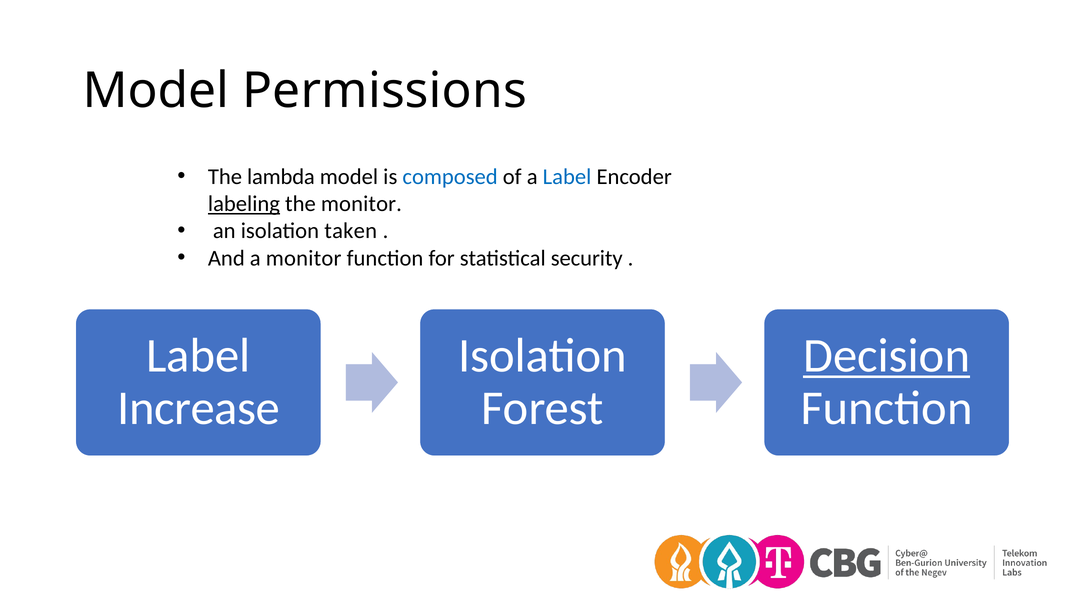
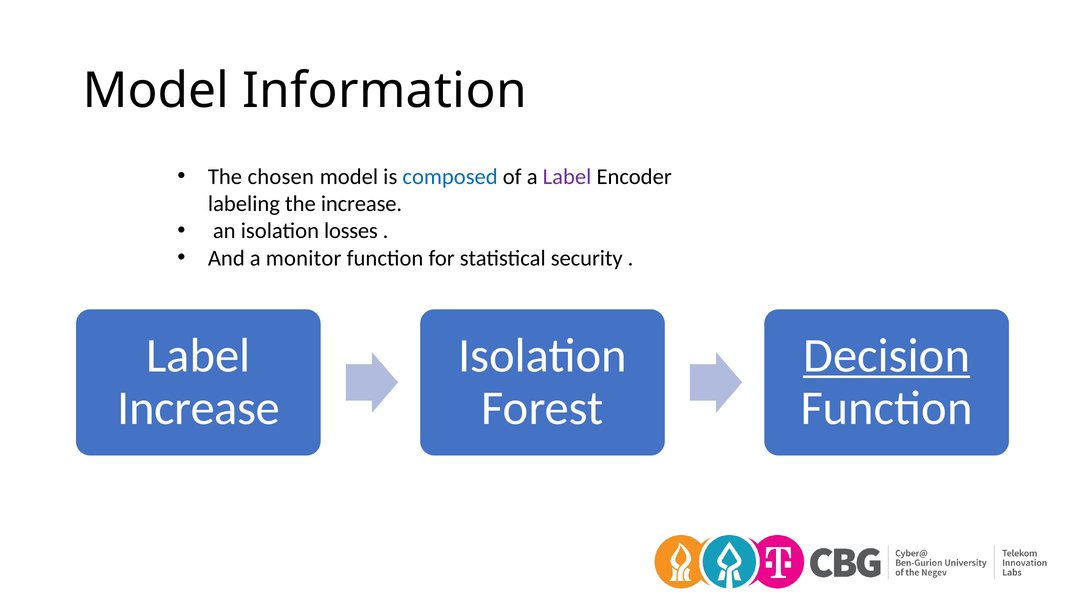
Permissions: Permissions -> Information (384, 91)
lambda: lambda -> chosen (281, 177)
Label colour: blue -> purple (567, 177)
labeling underline: present -> none (244, 204)
the monitor: monitor -> increase (362, 204)
taken: taken -> losses (351, 231)
